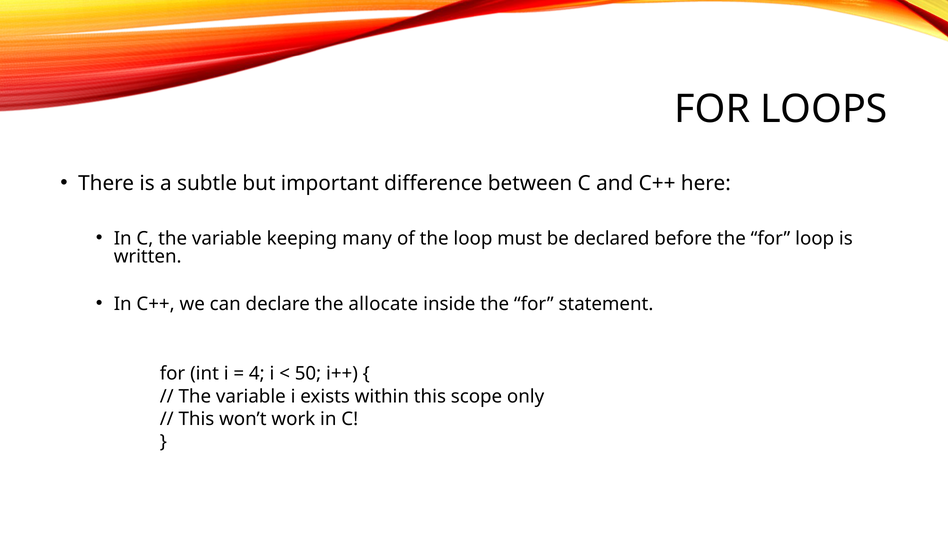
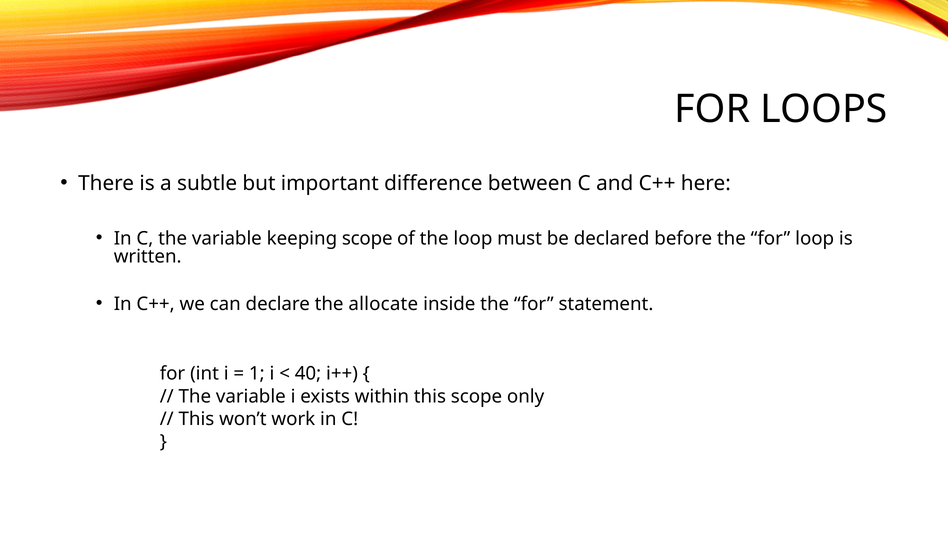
keeping many: many -> scope (367, 238)
4: 4 -> 1 (257, 374)
50: 50 -> 40 (308, 374)
